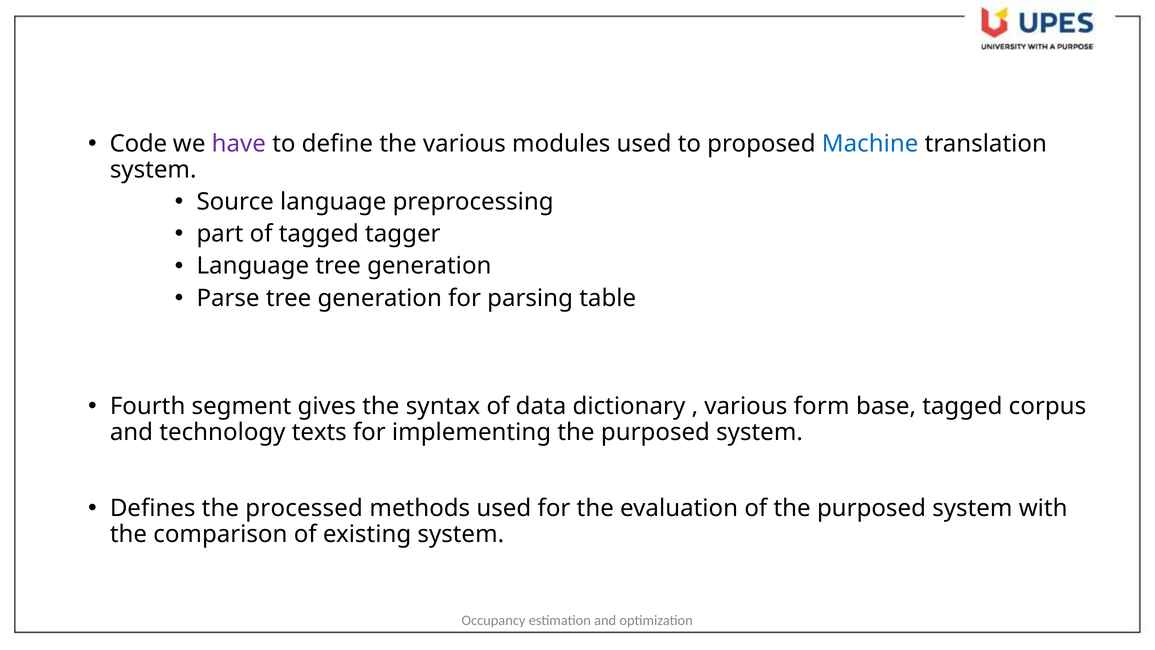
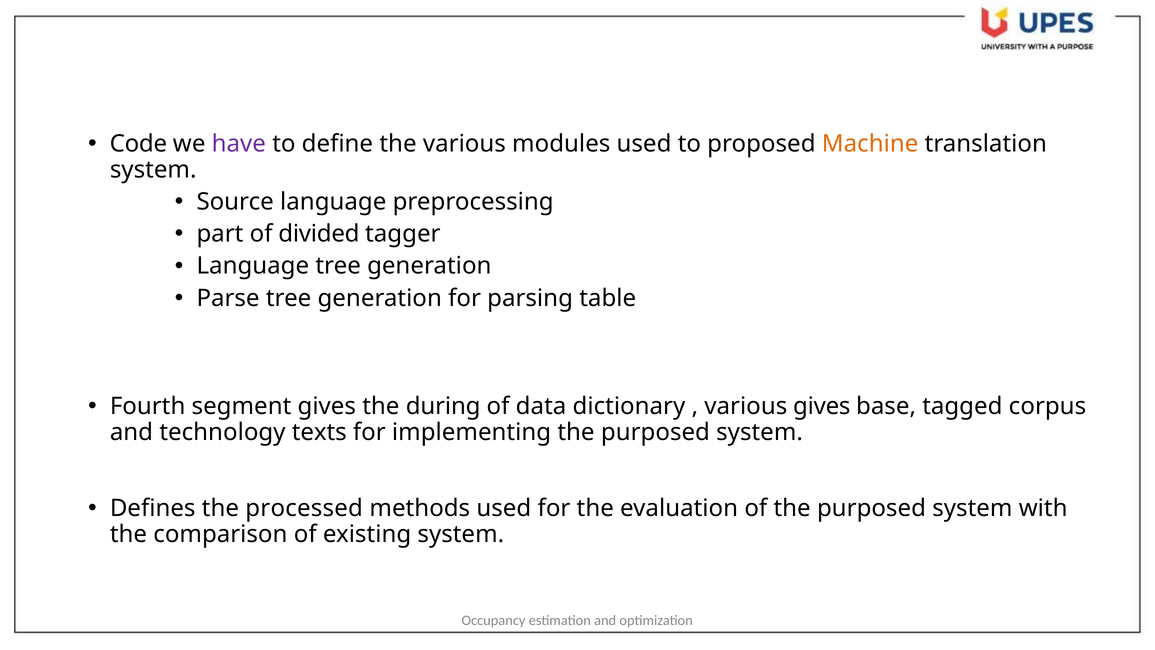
Machine colour: blue -> orange (870, 144)
of tagged: tagged -> divided (319, 234)
syntax: syntax -> during (443, 406)
various form: form -> gives (822, 406)
